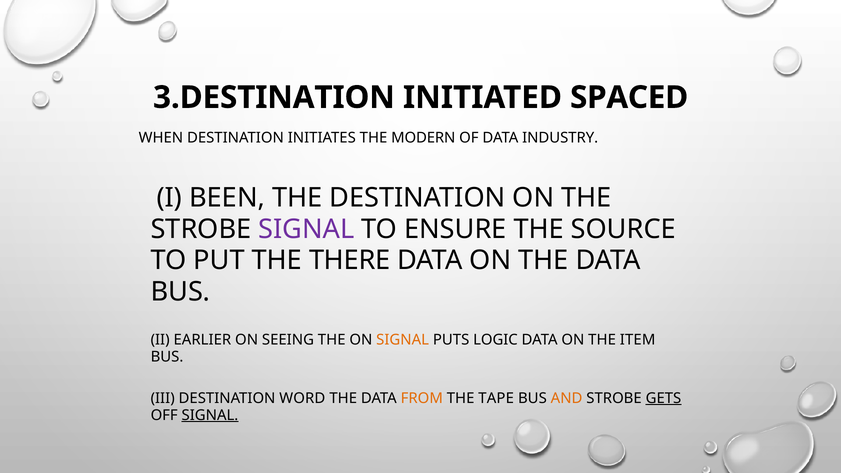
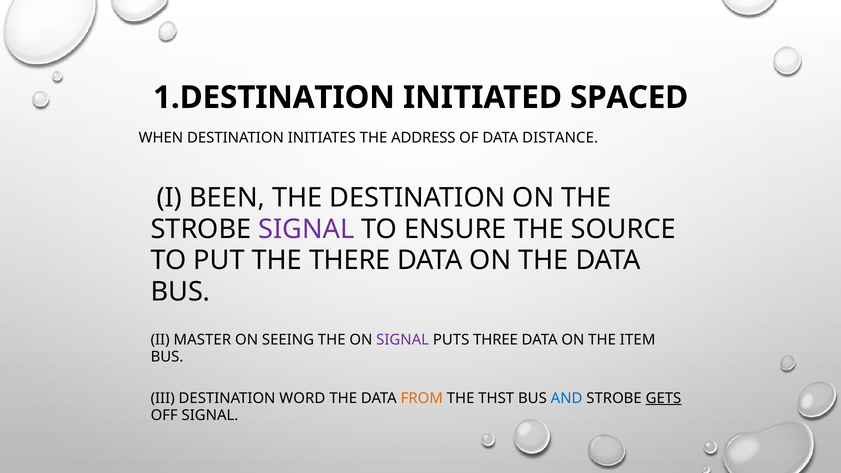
3.DESTINATION: 3.DESTINATION -> 1.DESTINATION (274, 97)
MODERN: MODERN -> ADDRESS (423, 138)
INDUSTRY: INDUSTRY -> DISTANCE (560, 138)
EARLIER: EARLIER -> MASTER (202, 340)
SIGNAL colour: orange -> purple (403, 340)
LOGIC: LOGIC -> THREE (496, 340)
TAPE: TAPE -> THST (496, 398)
AND colour: orange -> blue (567, 398)
SIGNAL underline: present -> none (210, 415)
